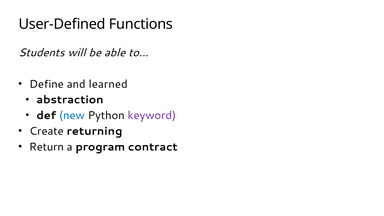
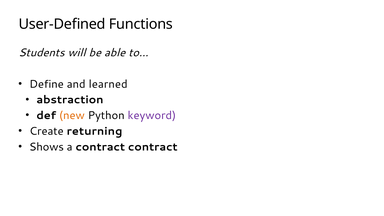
new colour: blue -> orange (72, 115)
Return: Return -> Shows (46, 147)
a program: program -> contract (100, 147)
